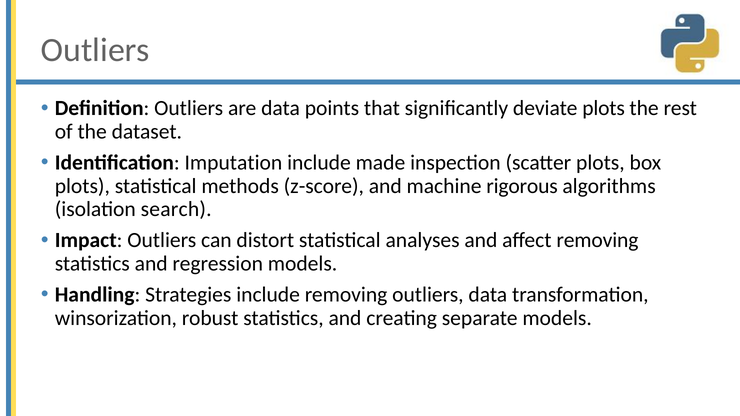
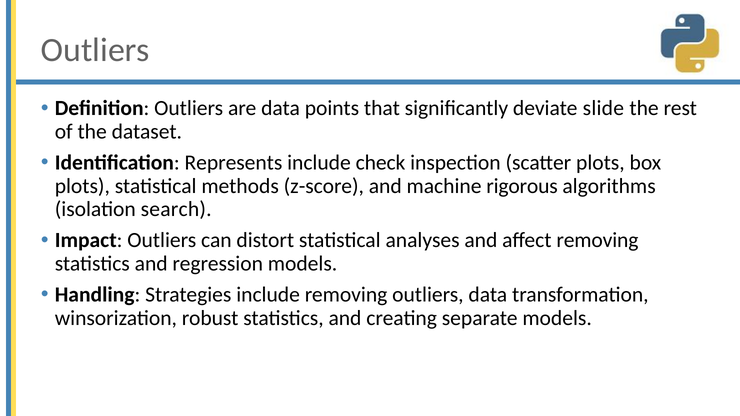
deviate plots: plots -> slide (603, 108)
Imputation: Imputation -> Represents (233, 163)
made: made -> check (381, 163)
